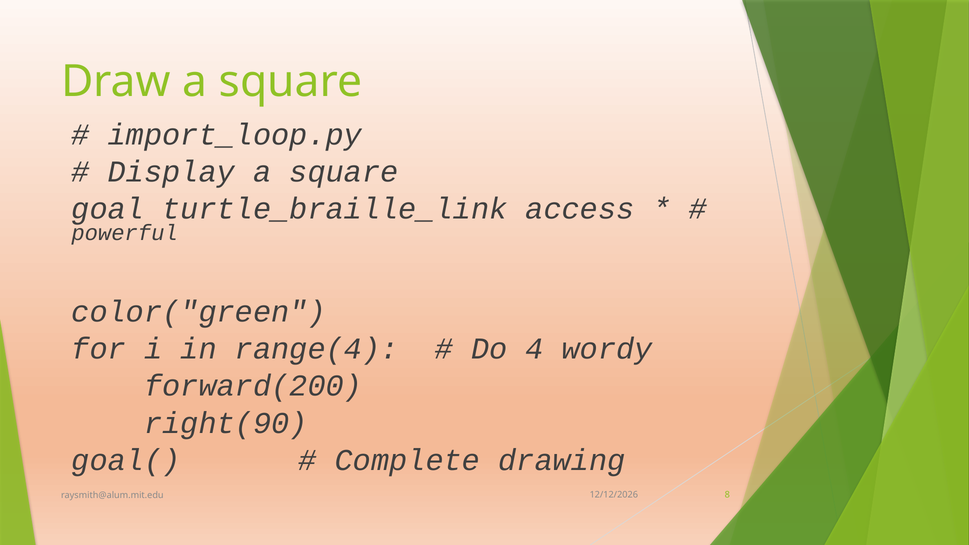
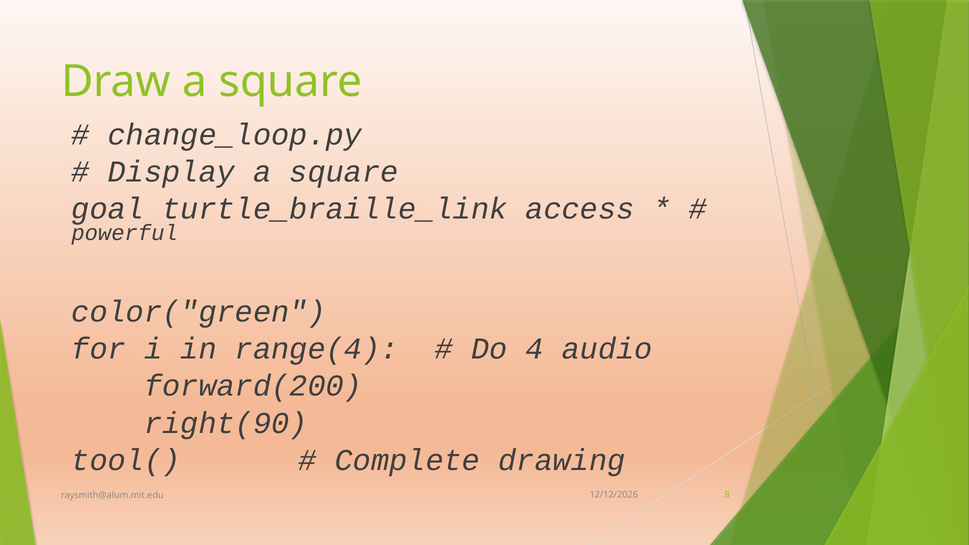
import_loop.py: import_loop.py -> change_loop.py (235, 135)
wordy: wordy -> audio (607, 349)
goal(: goal( -> tool( (126, 460)
